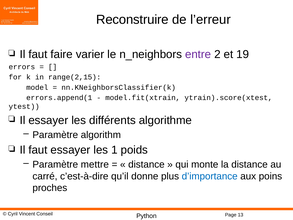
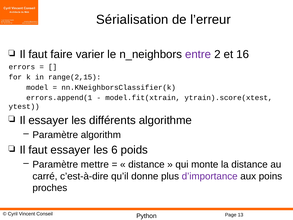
Reconstruire: Reconstruire -> Sérialisation (132, 20)
19: 19 -> 16 (243, 54)
1: 1 -> 6 (114, 150)
d’importance colour: blue -> purple (210, 176)
